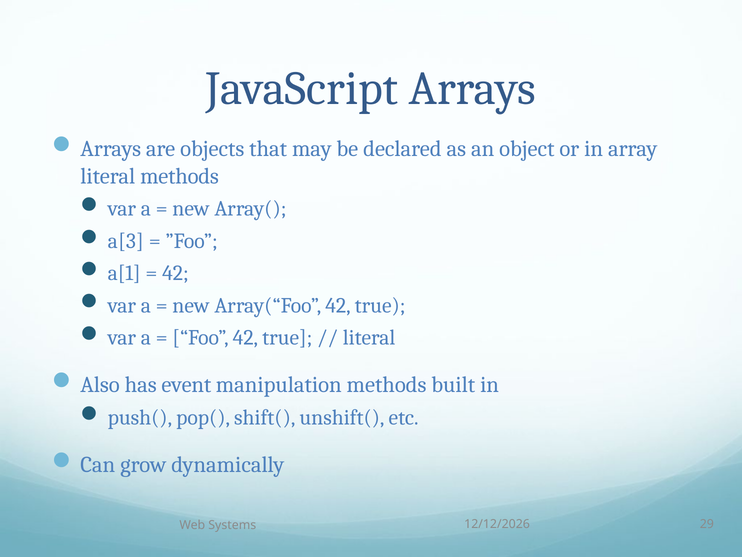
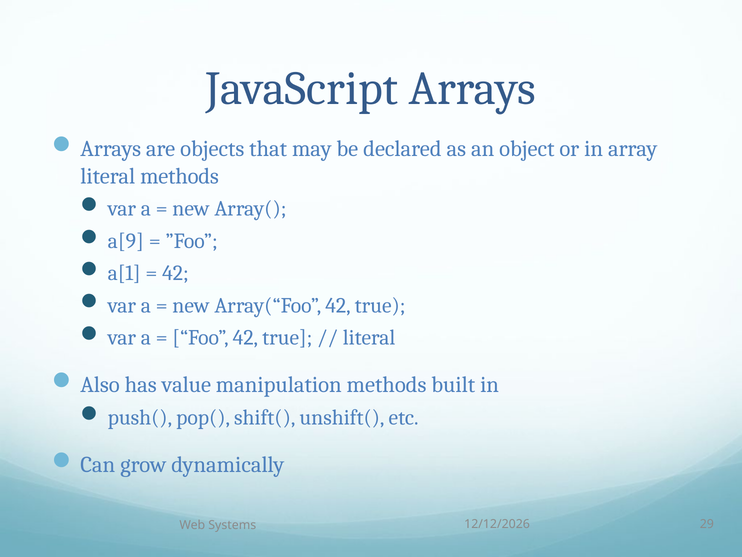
a[3: a[3 -> a[9 (126, 241)
event: event -> value (186, 385)
